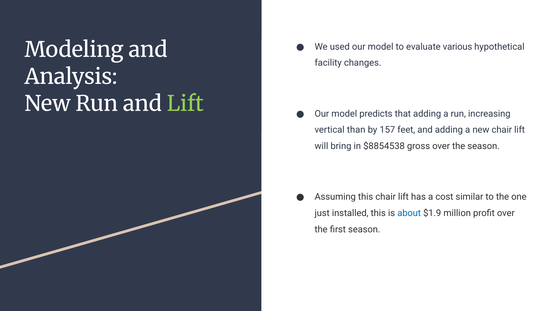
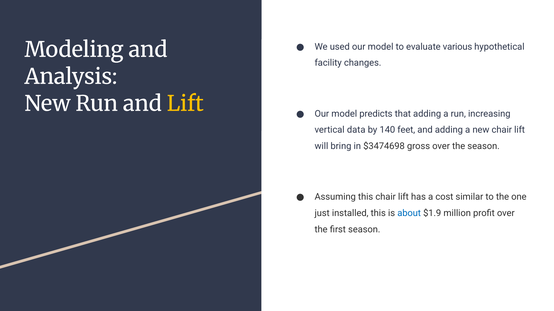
Lift colour: light green -> yellow (185, 104)
than: than -> data (356, 130)
157: 157 -> 140 (387, 130)
$8854538: $8854538 -> $3474698 (384, 146)
